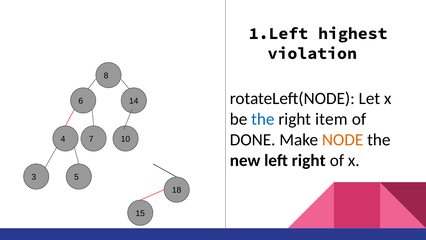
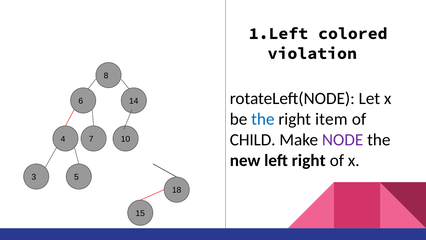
highest: highest -> colored (353, 33)
DONE: DONE -> CHILD (253, 140)
NODE colour: orange -> purple (343, 140)
